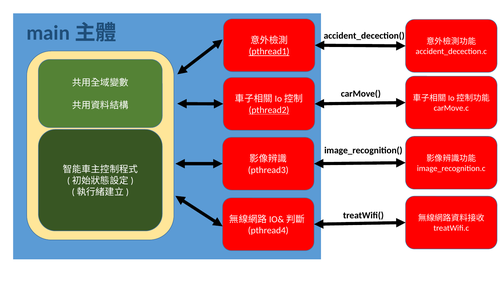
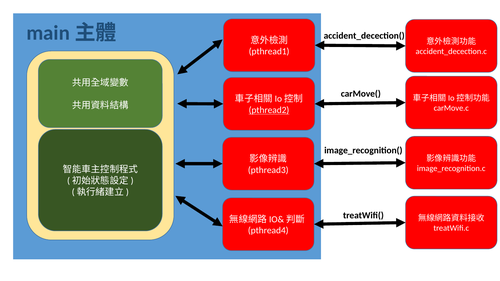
pthread1 underline: present -> none (269, 52)
